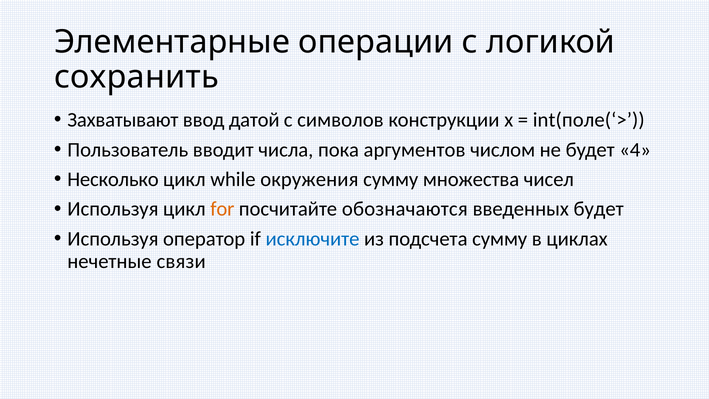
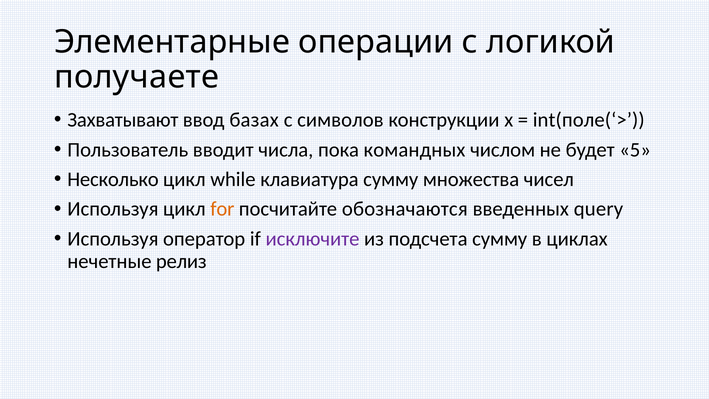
сохранить: сохранить -> получаете (137, 77)
датой: датой -> базах (254, 120)
аргументов: аргументов -> командных (414, 150)
4: 4 -> 5 (635, 150)
окружения: окружения -> клавиатура (309, 179)
введенных будет: будет -> query (598, 209)
исключите colour: blue -> purple (313, 239)
связи: связи -> релиз (181, 261)
